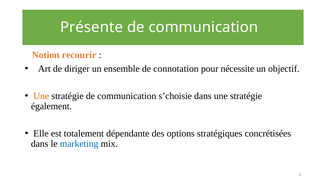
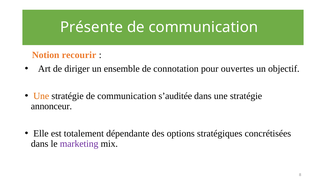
nécessite: nécessite -> ouvertes (237, 69)
s’choisie: s’choisie -> s’auditée (175, 96)
également: également -> annonceur (51, 106)
marketing colour: blue -> purple (79, 144)
